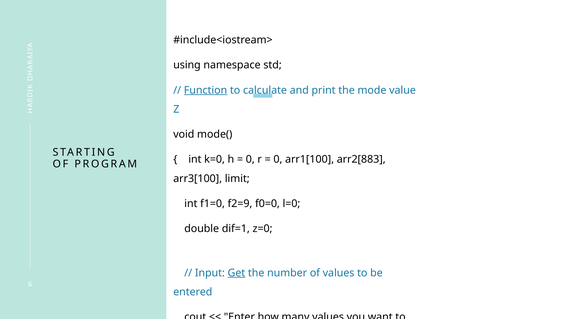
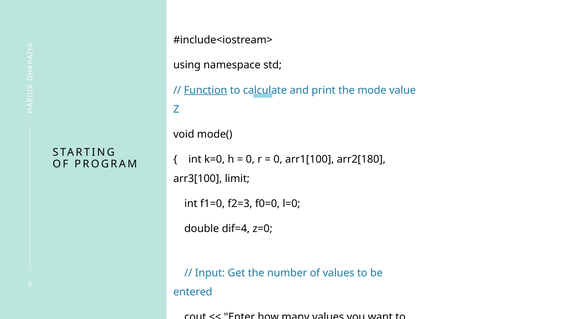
arr2[883: arr2[883 -> arr2[180 (361, 159)
f2=9: f2=9 -> f2=3 (240, 204)
dif=1: dif=1 -> dif=4 (236, 229)
Get underline: present -> none (236, 273)
